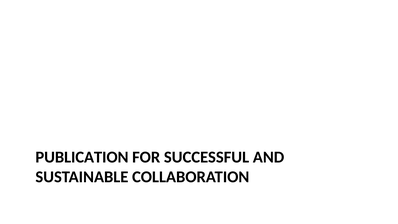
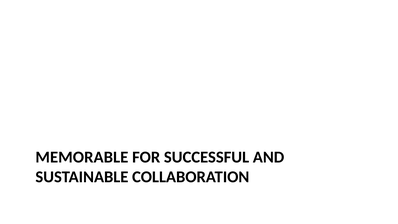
PUBLICATION: PUBLICATION -> MEMORABLE (82, 157)
